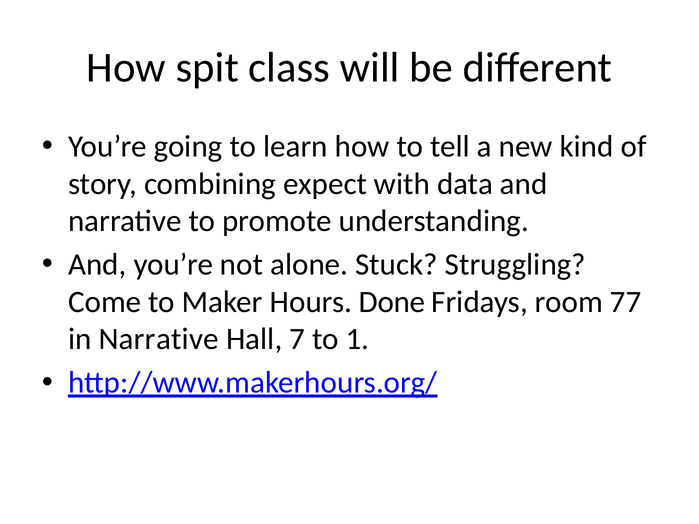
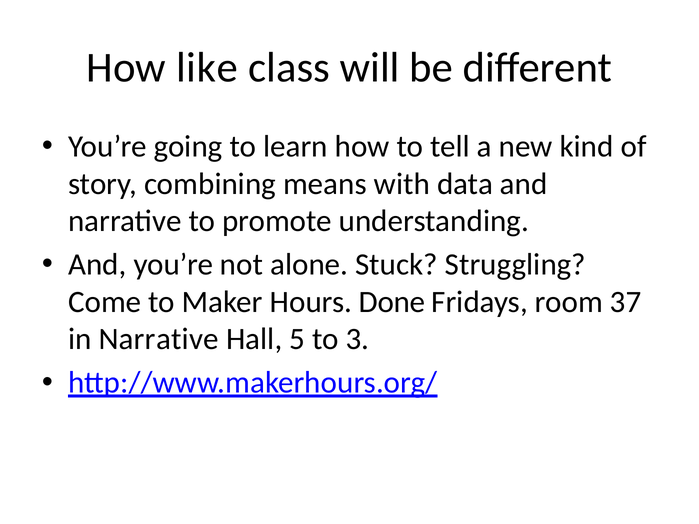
spit: spit -> like (207, 68)
expect: expect -> means (325, 184)
77: 77 -> 37 (626, 302)
7: 7 -> 5 (297, 339)
1: 1 -> 3 (357, 339)
